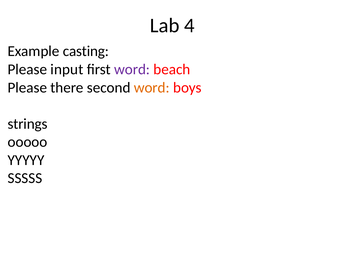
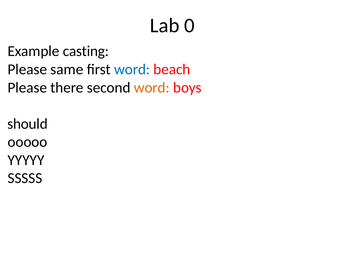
4: 4 -> 0 (189, 26)
input: input -> same (67, 69)
word colour: purple -> blue (132, 69)
strings: strings -> should (28, 124)
